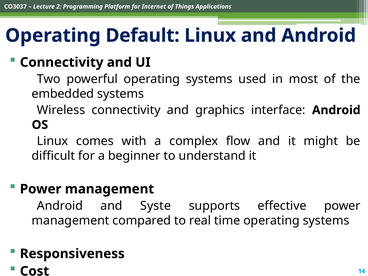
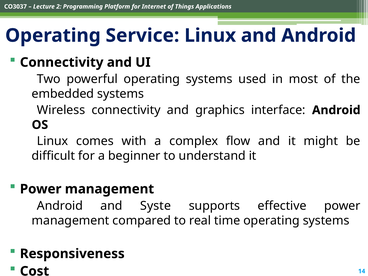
Default: Default -> Service (142, 36)
